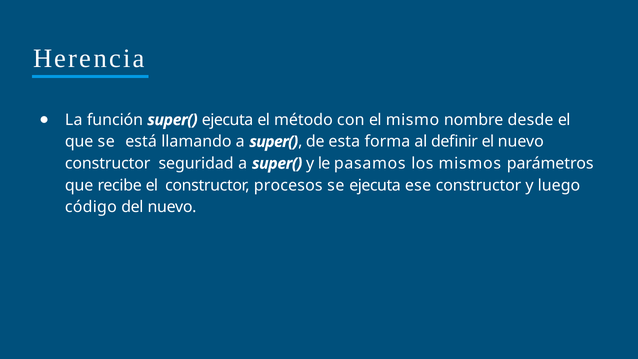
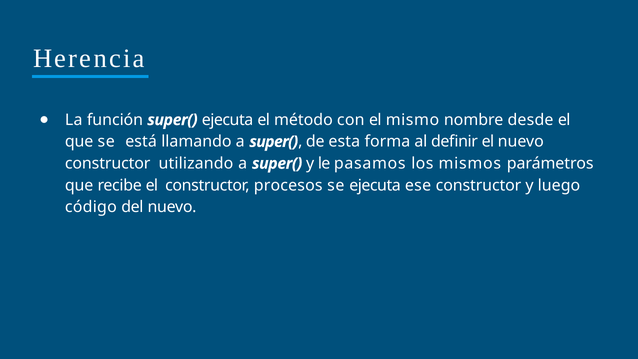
seguridad: seguridad -> utilizando (196, 163)
